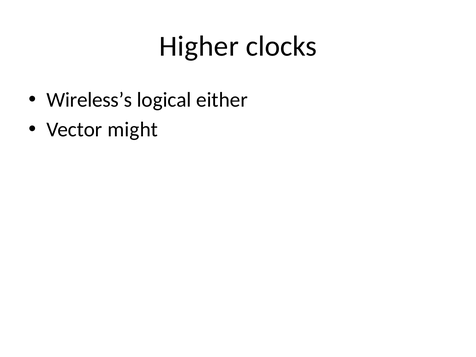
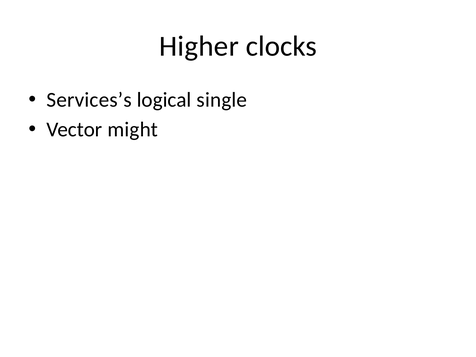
Wireless’s: Wireless’s -> Services’s (89, 100)
either: either -> single (222, 100)
